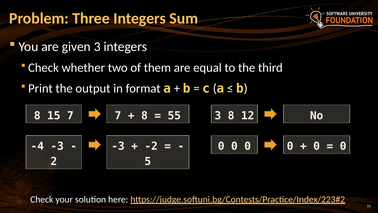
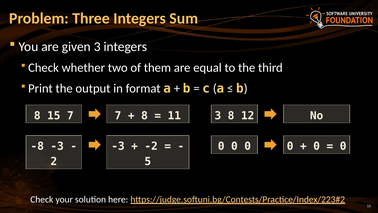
55: 55 -> 11 (174, 115)
-4: -4 -> -8 (37, 146)
